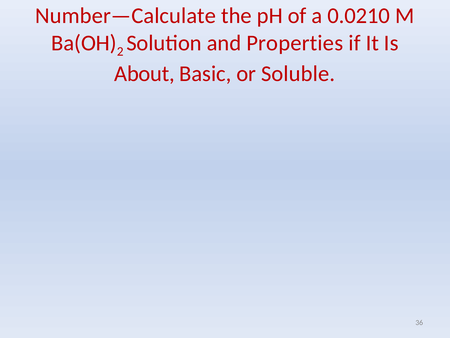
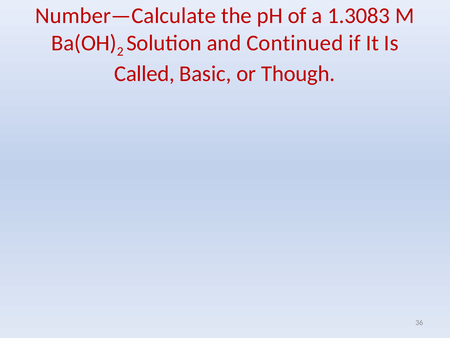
0.0210: 0.0210 -> 1.3083 (359, 16)
Properties: Properties -> Continued (295, 43)
About: About -> Called (144, 74)
Soluble: Soluble -> Though (298, 74)
